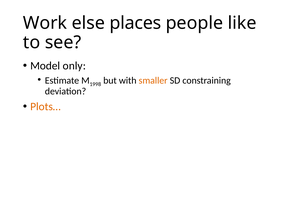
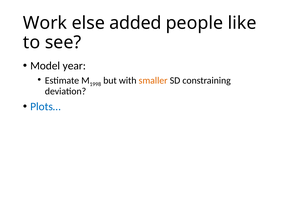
places: places -> added (135, 23)
only: only -> year (74, 66)
Plots… colour: orange -> blue (46, 107)
